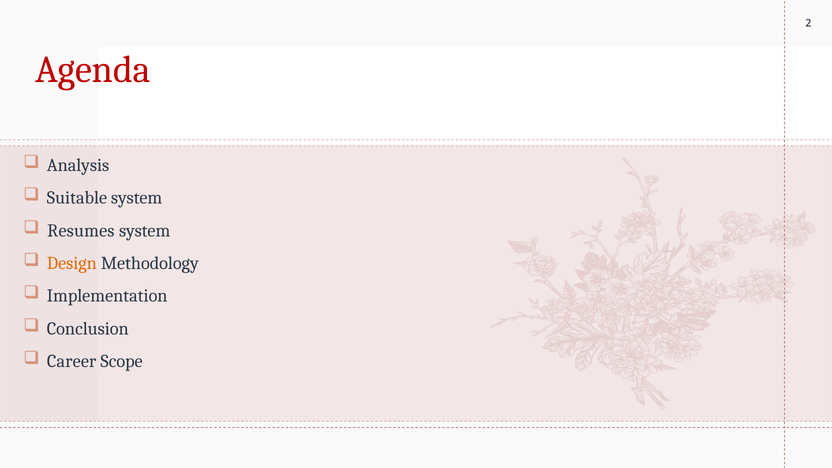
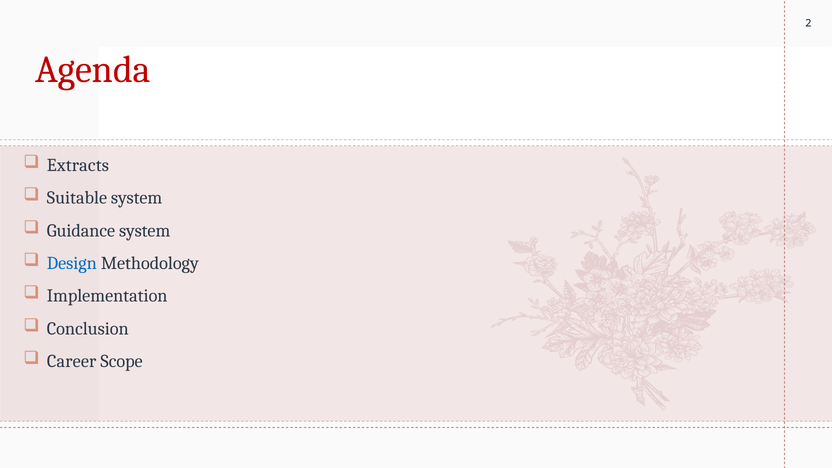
Analysis: Analysis -> Extracts (78, 165)
Resumes: Resumes -> Guidance (81, 231)
Design colour: orange -> blue (72, 263)
